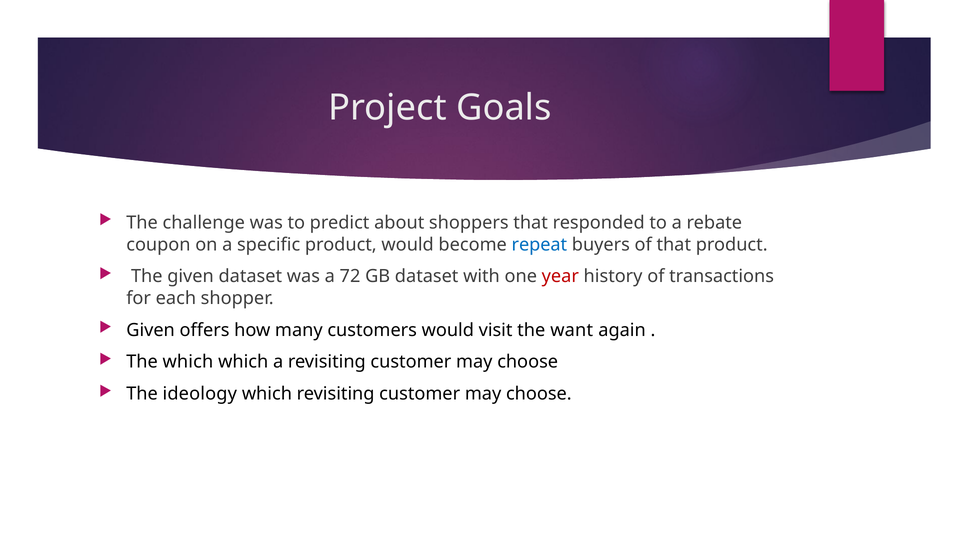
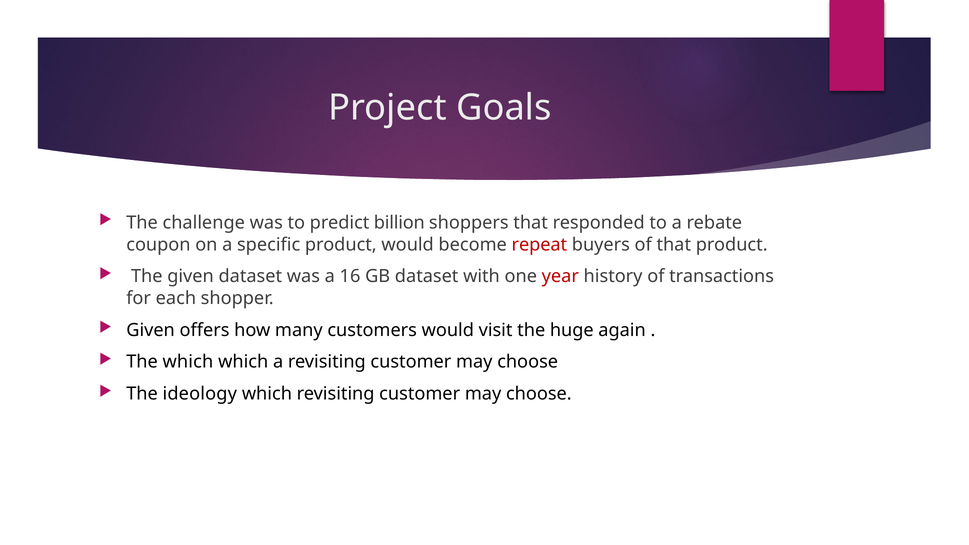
about: about -> billion (399, 223)
repeat colour: blue -> red (539, 245)
72: 72 -> 16 (350, 276)
want: want -> huge (572, 330)
